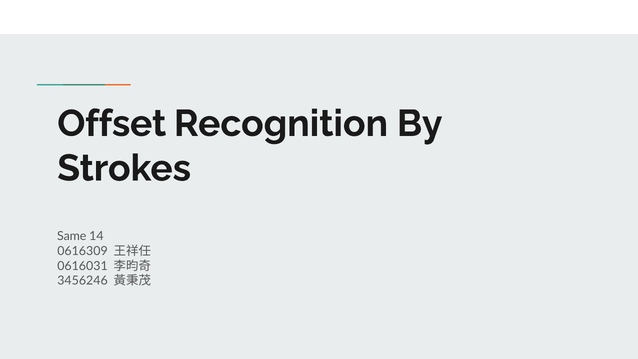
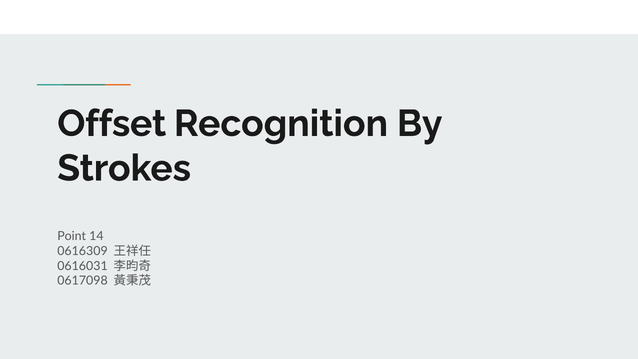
Same: Same -> Point (72, 236)
3456246: 3456246 -> 0617098 (82, 281)
